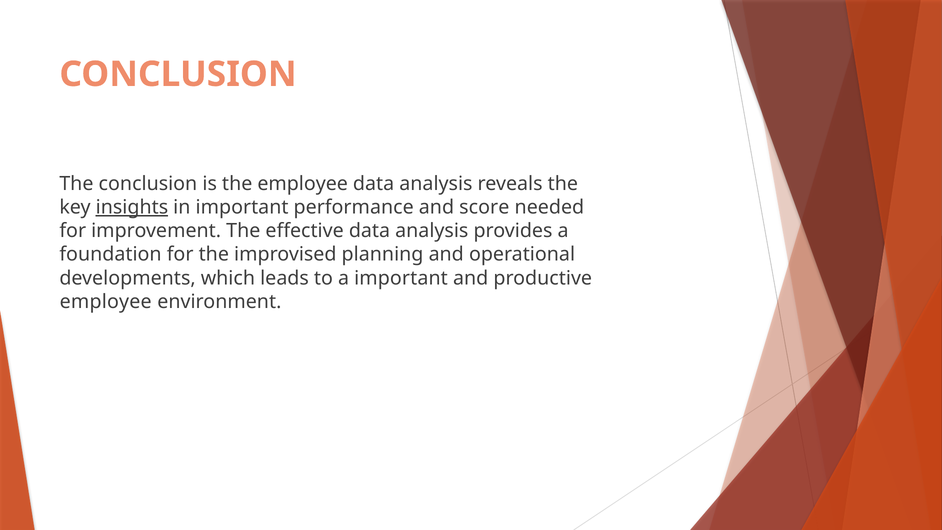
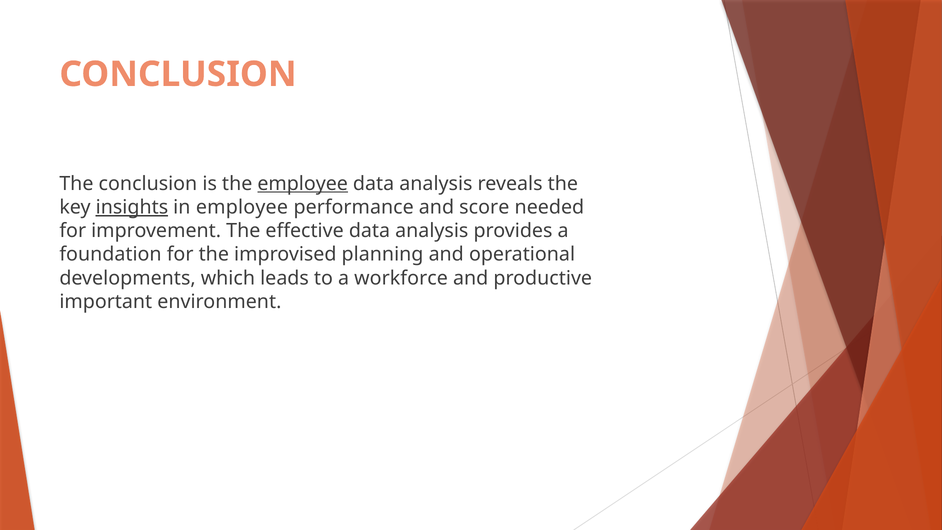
employee underline: none -> present (303, 184)
in important: important -> employee (242, 207)
a important: important -> workforce (401, 278)
employee: employee -> important (106, 302)
